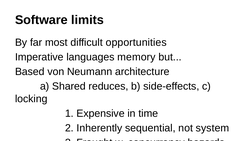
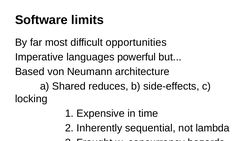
memory: memory -> powerful (137, 57)
system: system -> lambda (213, 128)
